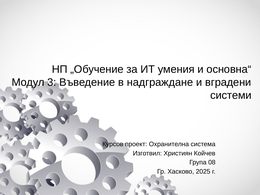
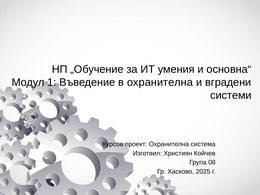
3: 3 -> 1 (52, 82)
в надграждане: надграждане -> охранителна (160, 82)
